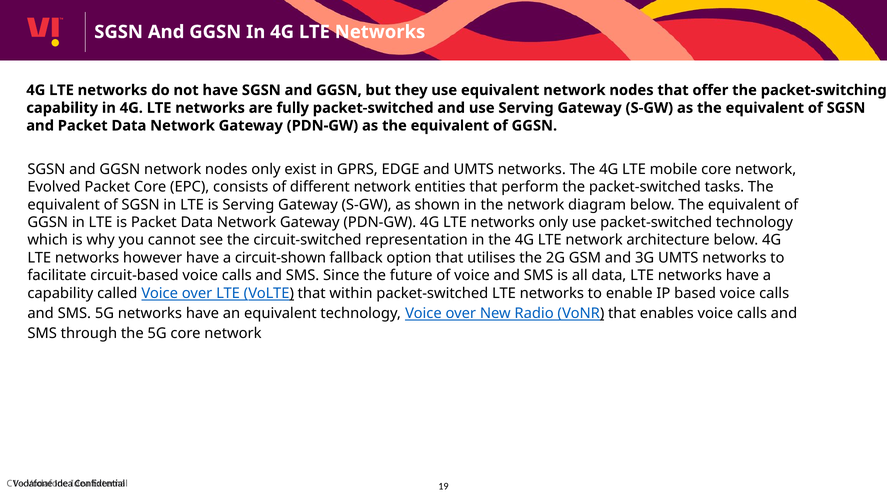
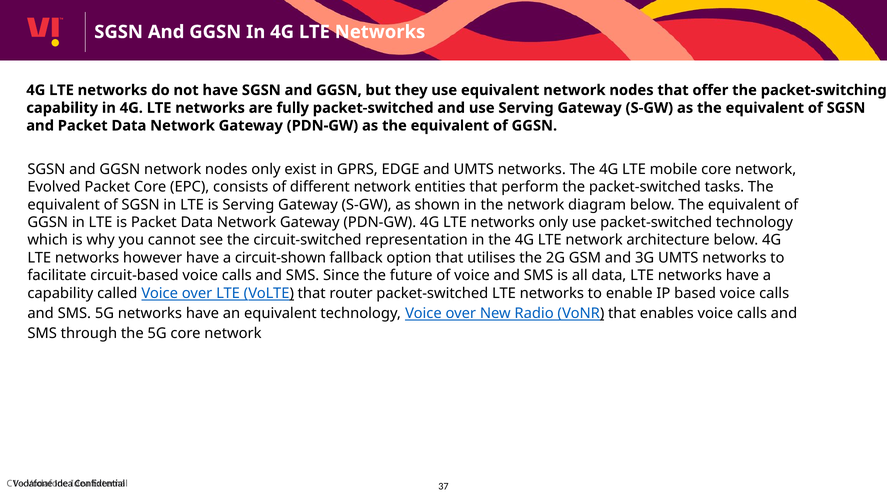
within: within -> router (351, 293)
19: 19 -> 37 (443, 486)
